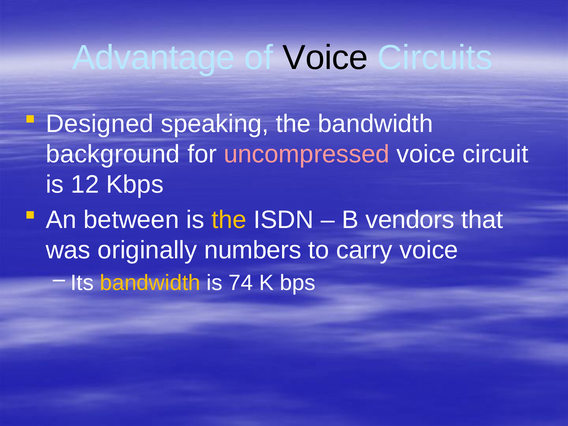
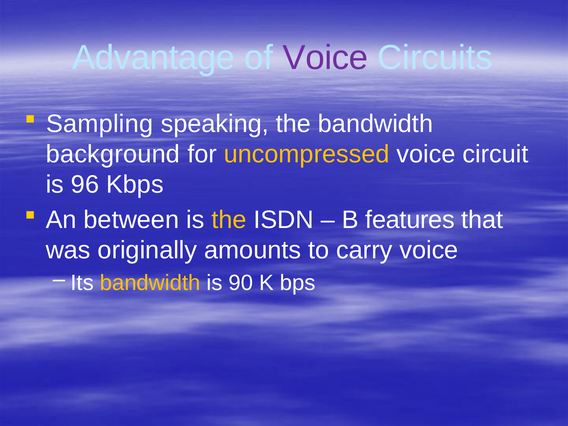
Voice colour: black -> purple (325, 58)
Designed: Designed -> Sampling (100, 124)
uncompressed colour: pink -> yellow (307, 154)
12: 12 -> 96 (85, 184)
vendors: vendors -> features (410, 220)
numbers: numbers -> amounts (253, 250)
74: 74 -> 90 (241, 283)
